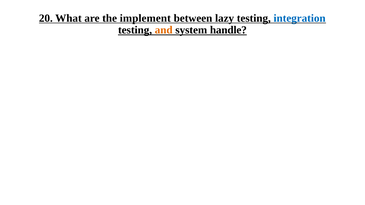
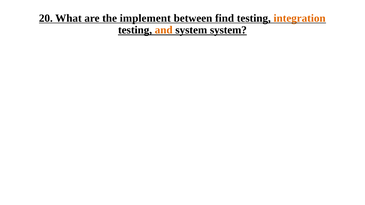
lazy: lazy -> find (225, 18)
integration colour: blue -> orange (300, 18)
system handle: handle -> system (228, 30)
